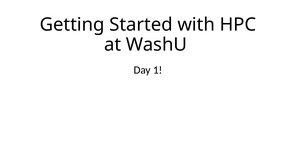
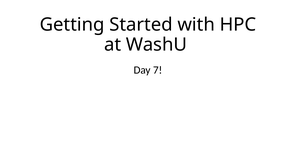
1: 1 -> 7 (158, 70)
